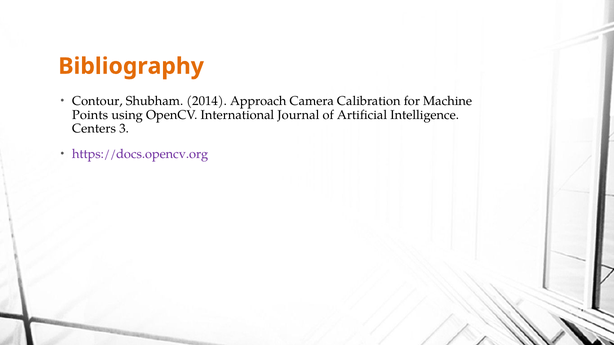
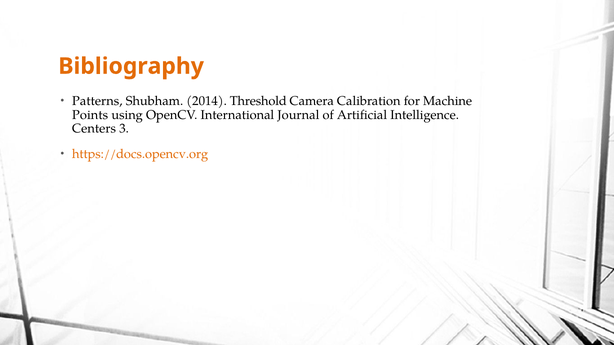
Contour: Contour -> Patterns (97, 101)
Approach: Approach -> Threshold (258, 101)
https://docs.opencv.org colour: purple -> orange (140, 154)
